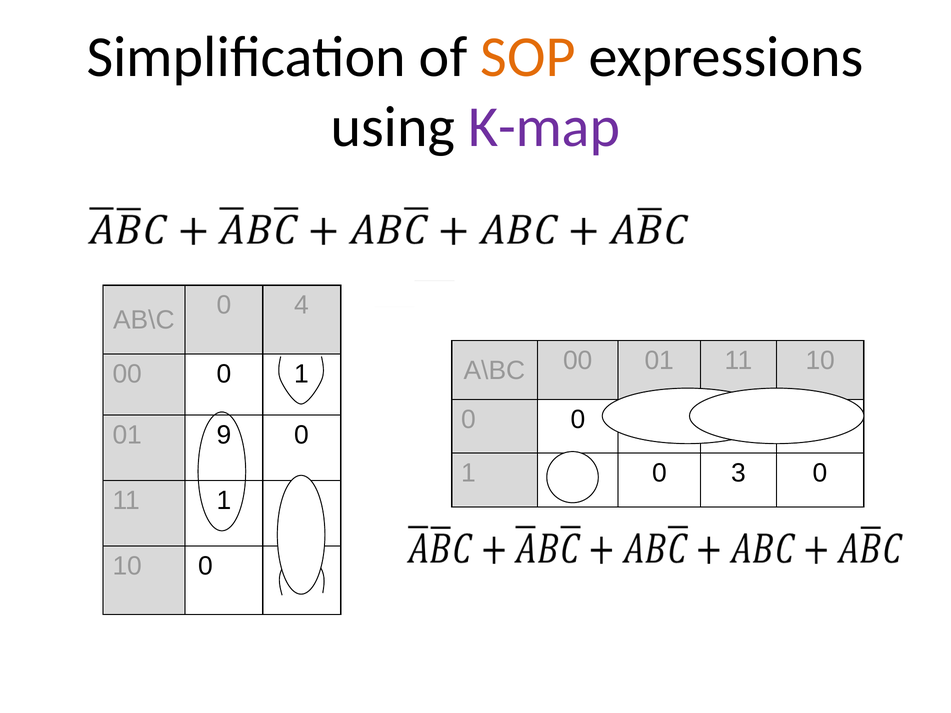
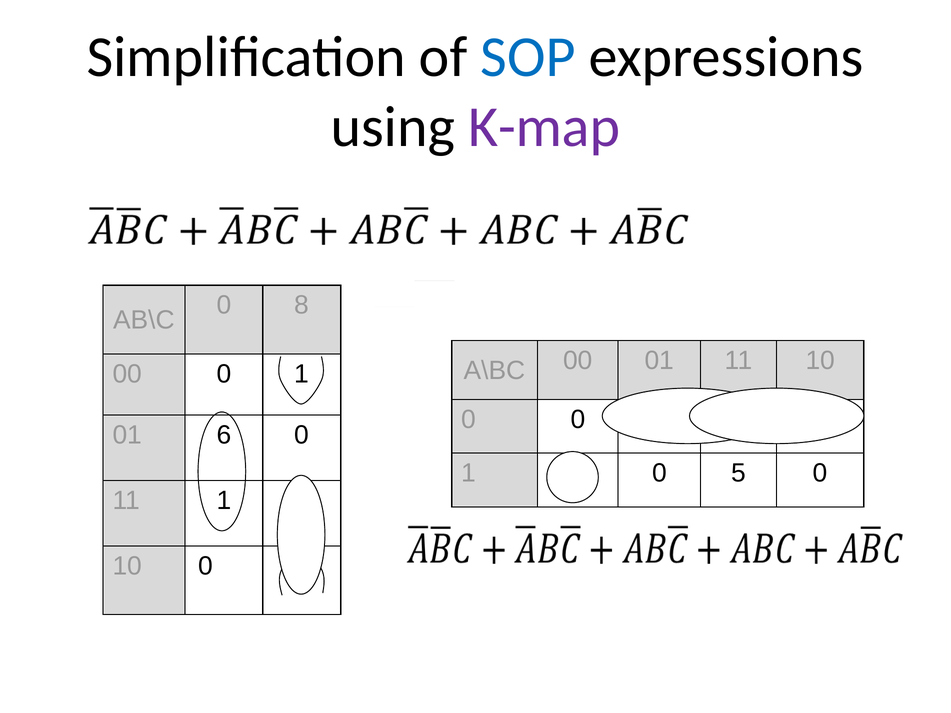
SOP colour: orange -> blue (528, 57)
4: 4 -> 8 (302, 305)
9: 9 -> 6 (224, 435)
3: 3 -> 5 (739, 473)
